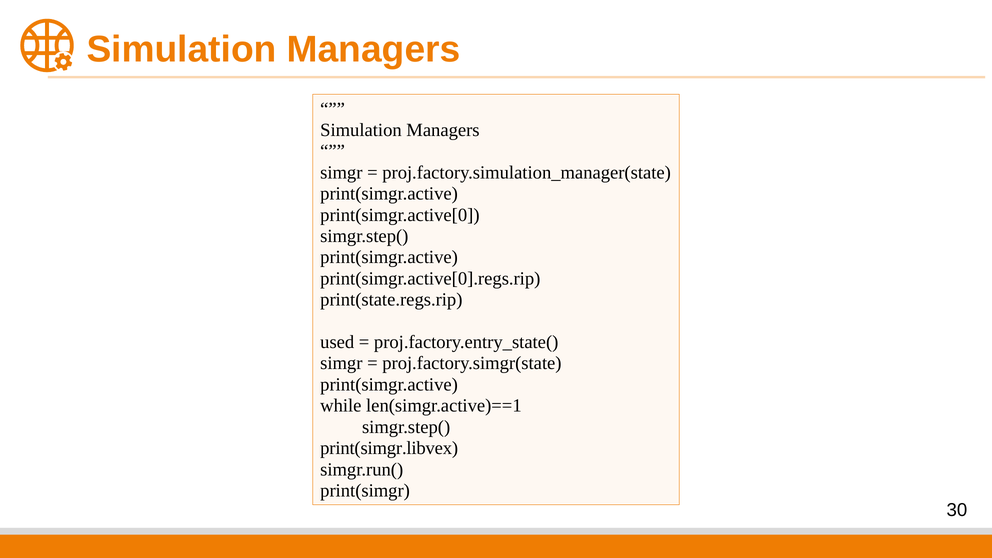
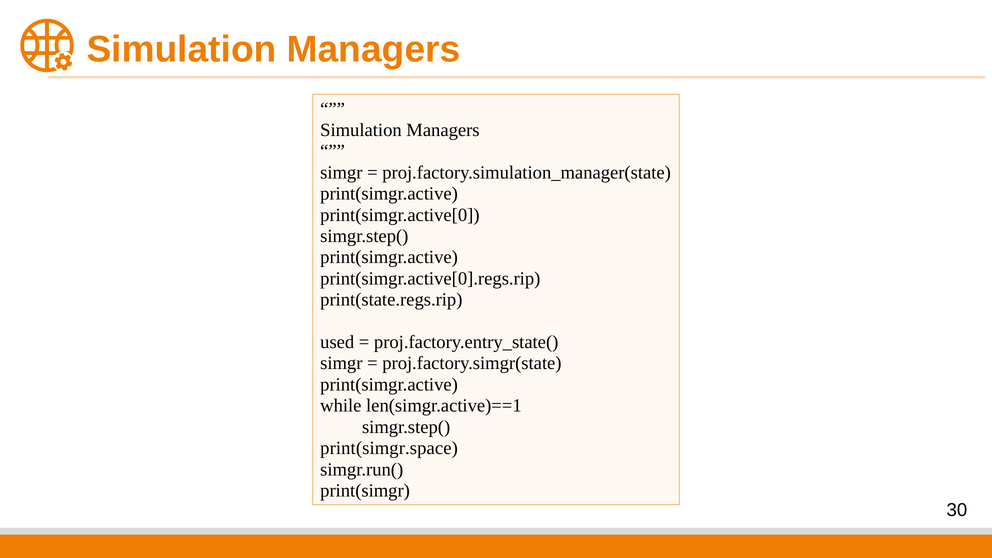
print(simgr.libvex: print(simgr.libvex -> print(simgr.space (389, 448)
